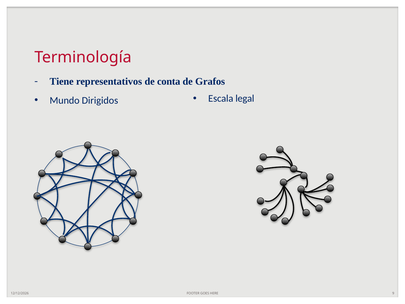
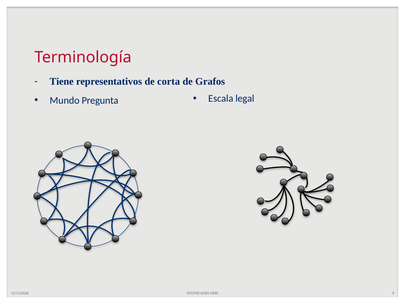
conta: conta -> corta (169, 82)
Dirigidos: Dirigidos -> Pregunta (100, 100)
